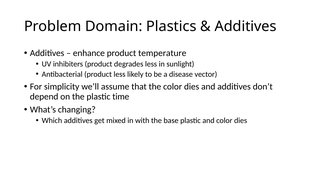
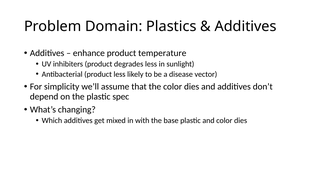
time: time -> spec (121, 97)
